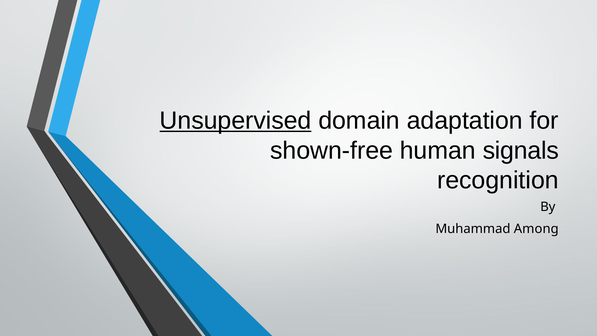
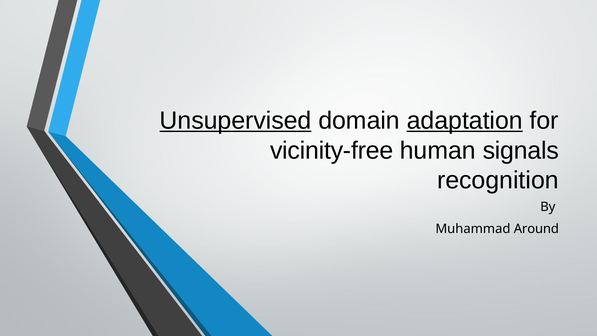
adaptation underline: none -> present (465, 121)
shown-free: shown-free -> vicinity-free (332, 150)
Among: Among -> Around (536, 229)
